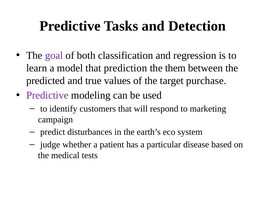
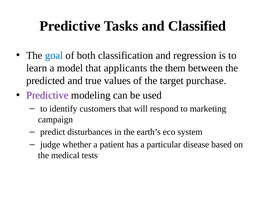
Detection: Detection -> Classified (197, 26)
goal colour: purple -> blue (54, 55)
prediction: prediction -> applicants (125, 68)
